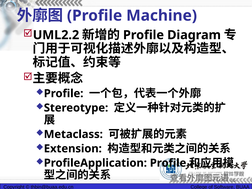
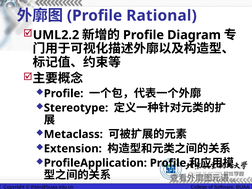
Machine: Machine -> Rational (162, 16)
